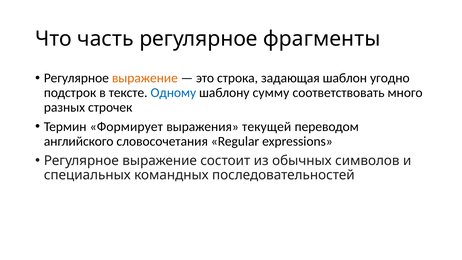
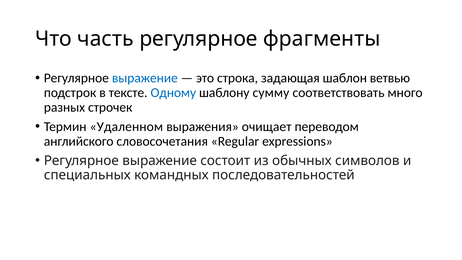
выражение colour: orange -> blue (145, 78)
угодно: угодно -> ветвью (390, 78)
Формирует: Формирует -> Удаленном (126, 127)
текущей: текущей -> очищает (267, 127)
